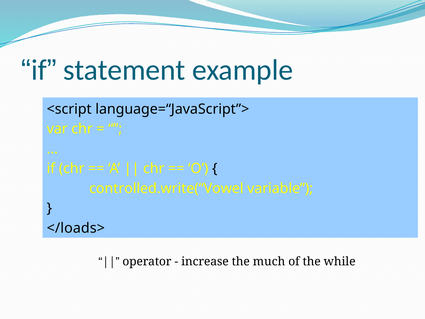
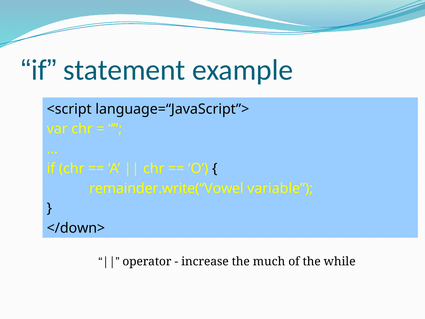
controlled.write(“Vowel: controlled.write(“Vowel -> remainder.write(“Vowel (166, 188)
</loads>: </loads> -> </down> (76, 228)
